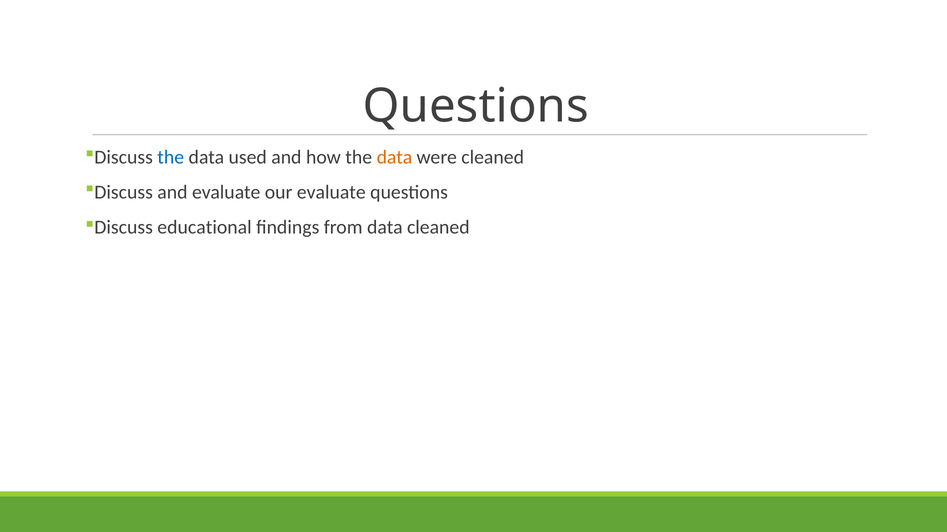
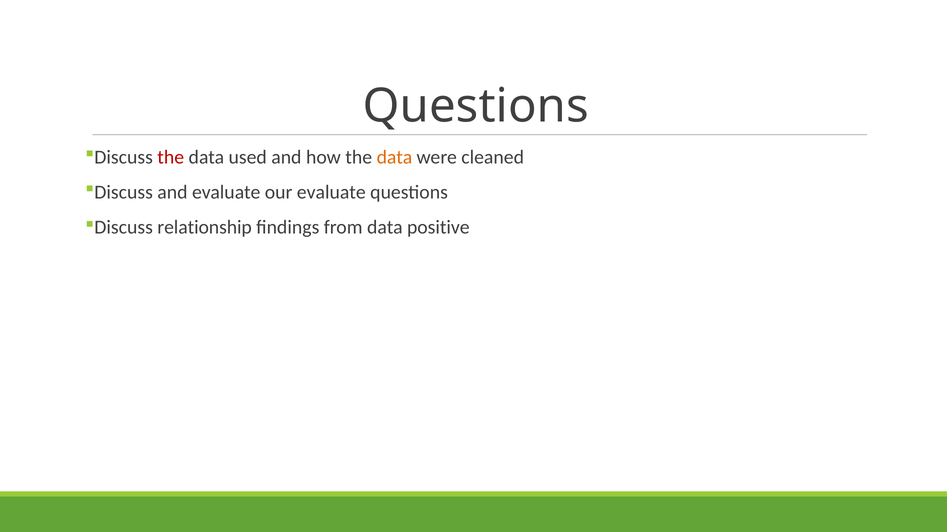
the colour: blue -> red (171, 157)
educational: educational -> relationship (205, 228)
data cleaned: cleaned -> positive (438, 228)
